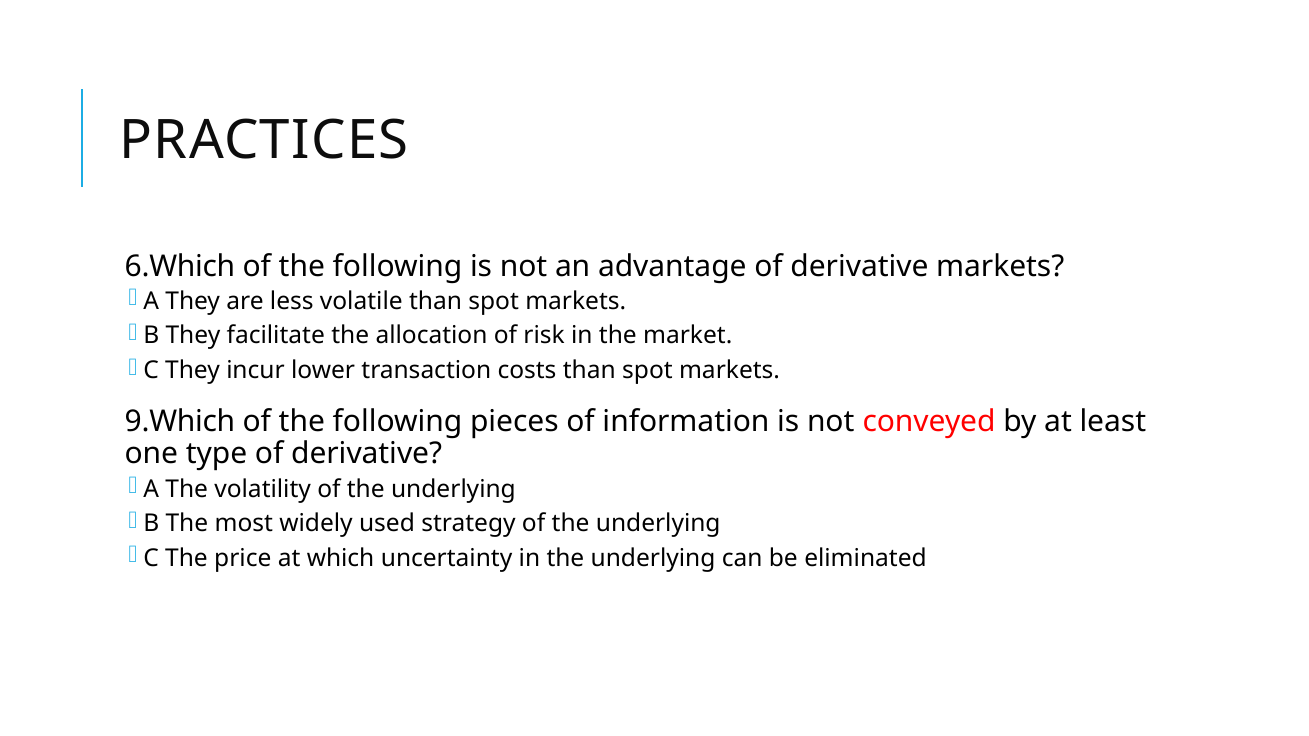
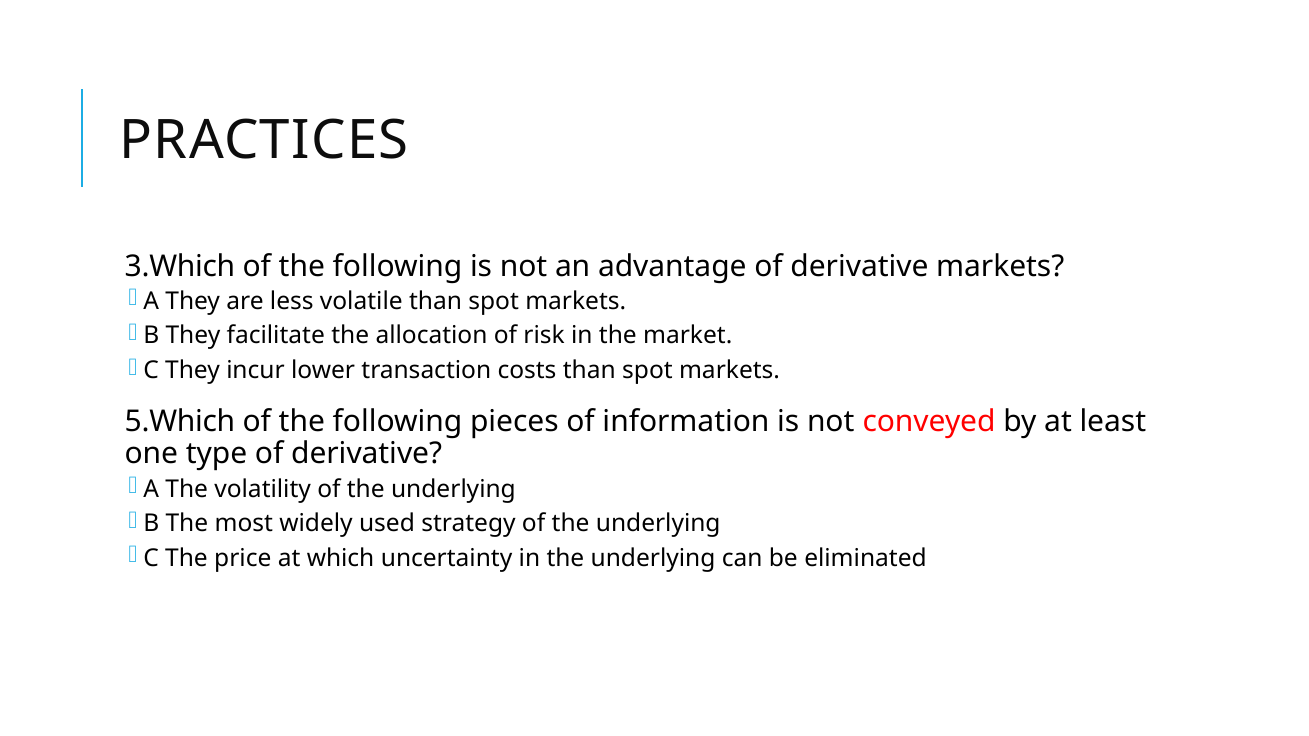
6.Which: 6.Which -> 3.Which (180, 266)
9.Which: 9.Which -> 5.Which (180, 422)
